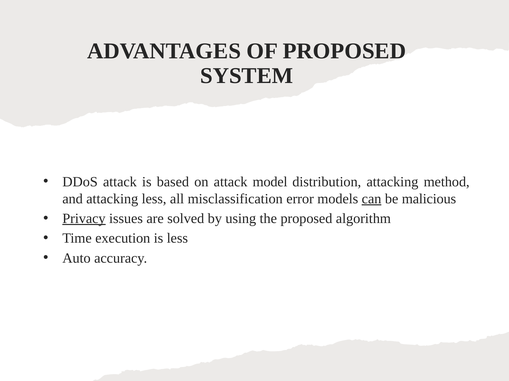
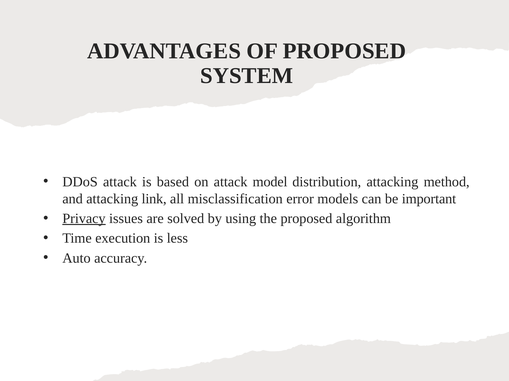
attacking less: less -> link (154, 199)
can underline: present -> none (372, 199)
malicious: malicious -> important (429, 199)
